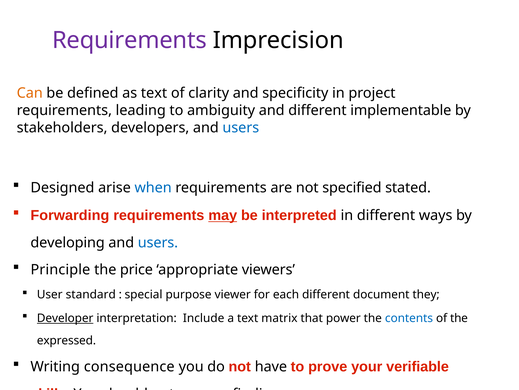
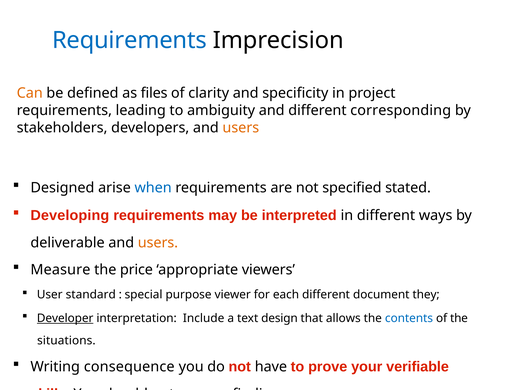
Requirements colour: purple -> blue (129, 40)
as text: text -> files (154, 93)
implementable: implementable -> corresponding (401, 110)
users colour: blue -> orange (241, 128)
Forwarding: Forwarding -> Developing (70, 215)
may underline: present -> none (223, 215)
developing: developing -> deliverable (68, 242)
users colour: blue -> orange (158, 242)
Principle: Principle -> Measure (60, 269)
matrix: matrix -> design (279, 318)
power: power -> allows (343, 318)
expressed: expressed -> situations (66, 340)
